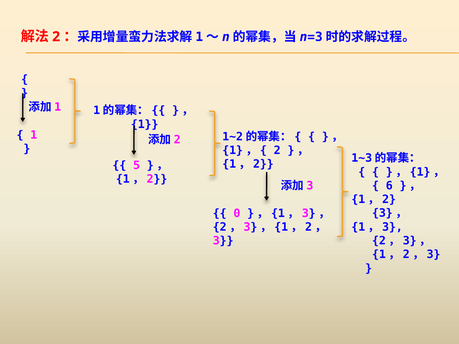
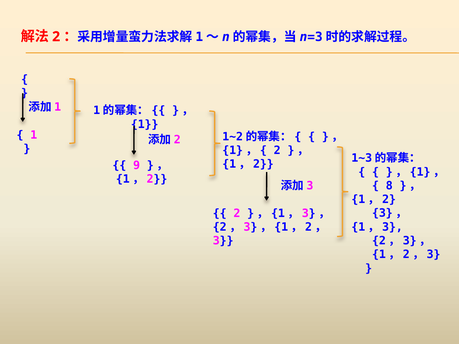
5: 5 -> 9 (137, 165)
6: 6 -> 8 (389, 186)
0: 0 -> 2 (237, 213)
